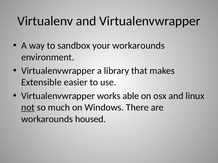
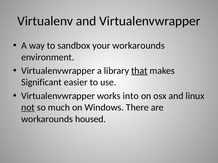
that underline: none -> present (139, 71)
Extensible: Extensible -> Significant (41, 83)
able: able -> into (131, 96)
